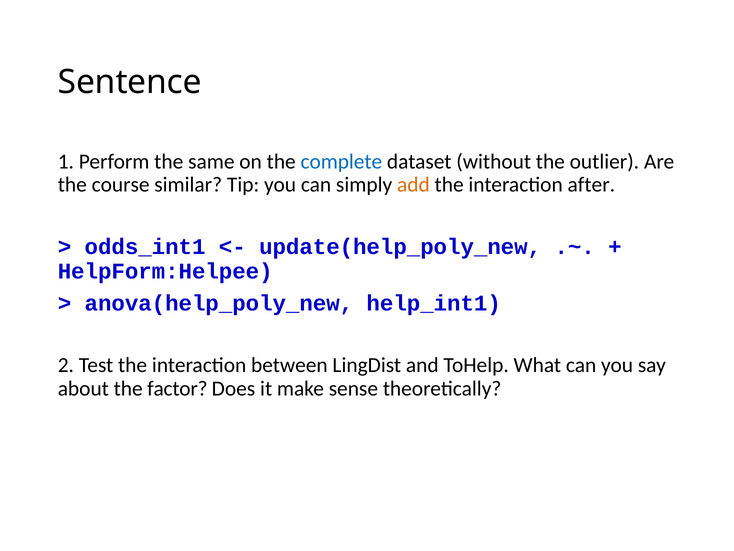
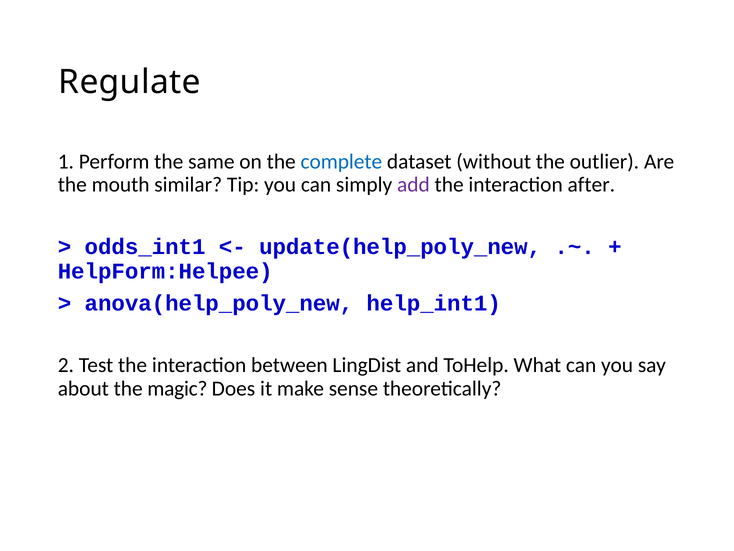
Sentence: Sentence -> Regulate (130, 82)
course: course -> mouth (121, 185)
add colour: orange -> purple (413, 185)
factor: factor -> magic (177, 388)
